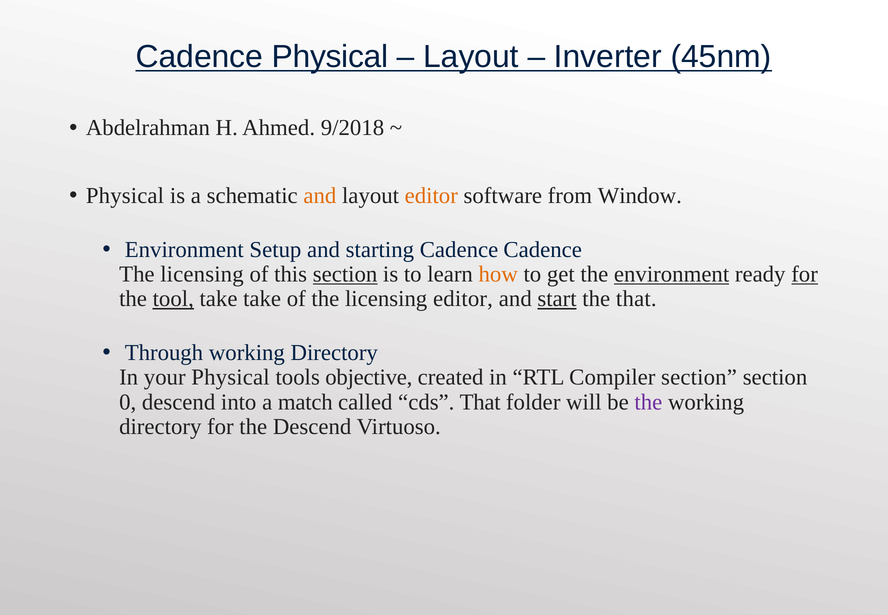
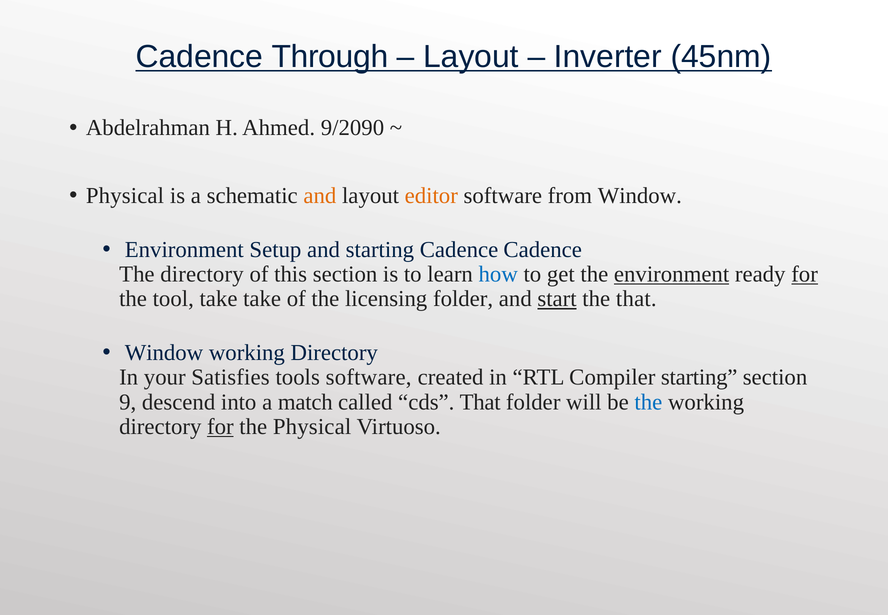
Cadence Physical: Physical -> Through (330, 57)
9/2018: 9/2018 -> 9/2090 (352, 128)
licensing: licensing -> directory (202, 274)
section underline: present -> none (345, 274)
how colour: orange -> blue (498, 274)
tool underline: present -> none (173, 299)
licensing editor: editor -> folder (463, 299)
Through: Through -> Window (164, 353)
your Physical: Physical -> Satisfies (230, 377)
tools objective: objective -> software (369, 377)
Compiler section: section -> starting (699, 377)
0: 0 -> 9 (128, 402)
the colour: purple -> blue (648, 402)
for underline: none -> present (220, 426)
the Descend: Descend -> Physical (312, 426)
